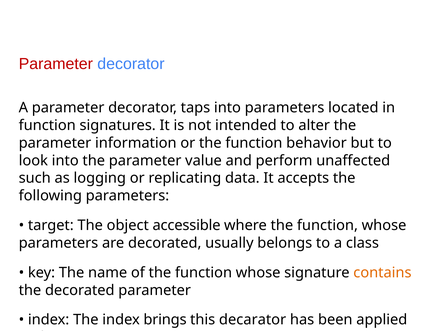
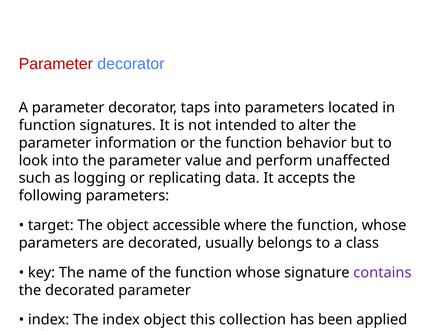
contains colour: orange -> purple (382, 272)
index brings: brings -> object (165, 320)
decarator: decarator -> collection (253, 320)
